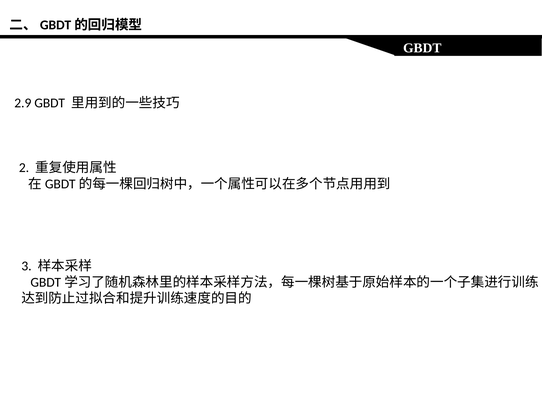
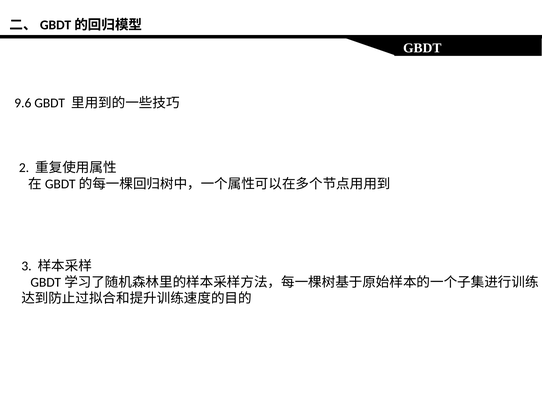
2.9: 2.9 -> 9.6 (23, 103)
